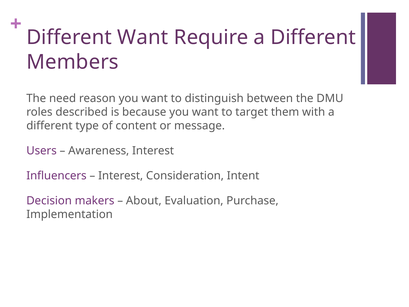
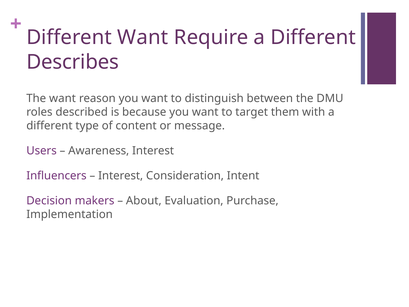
Members: Members -> Describes (73, 62)
The need: need -> want (63, 98)
